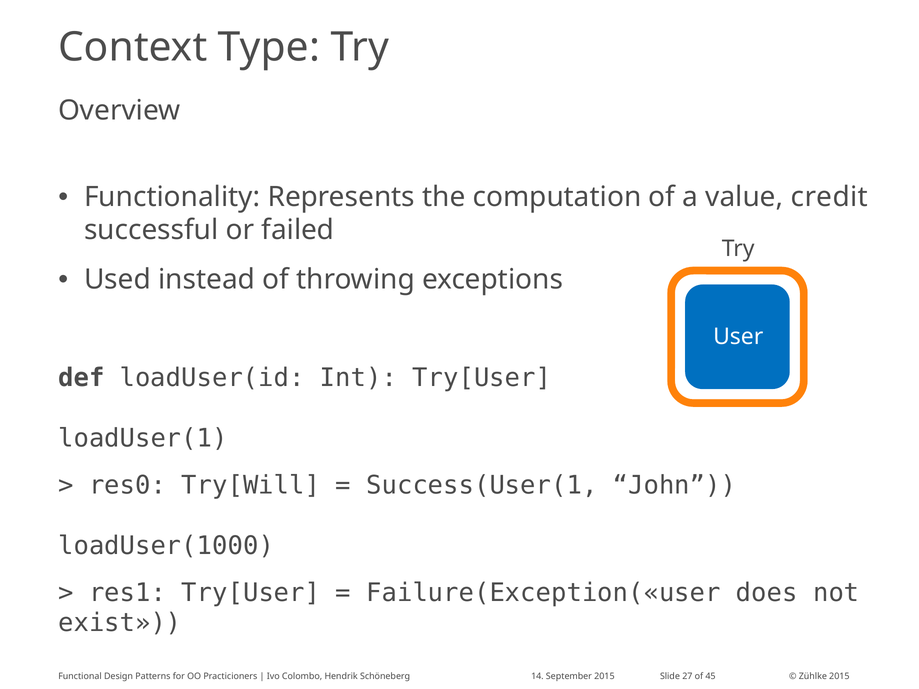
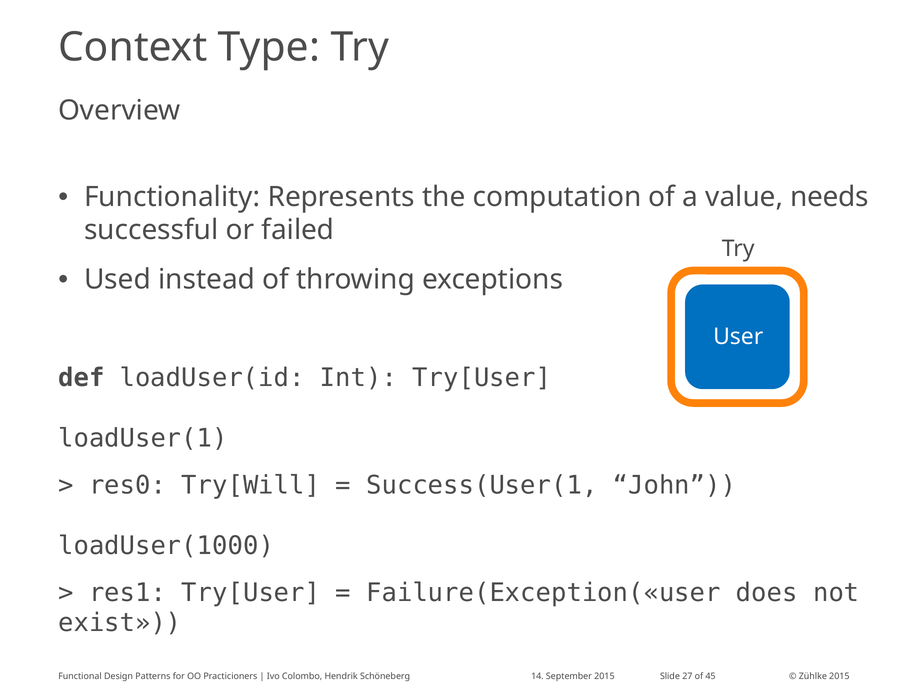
credit: credit -> needs (830, 197)
